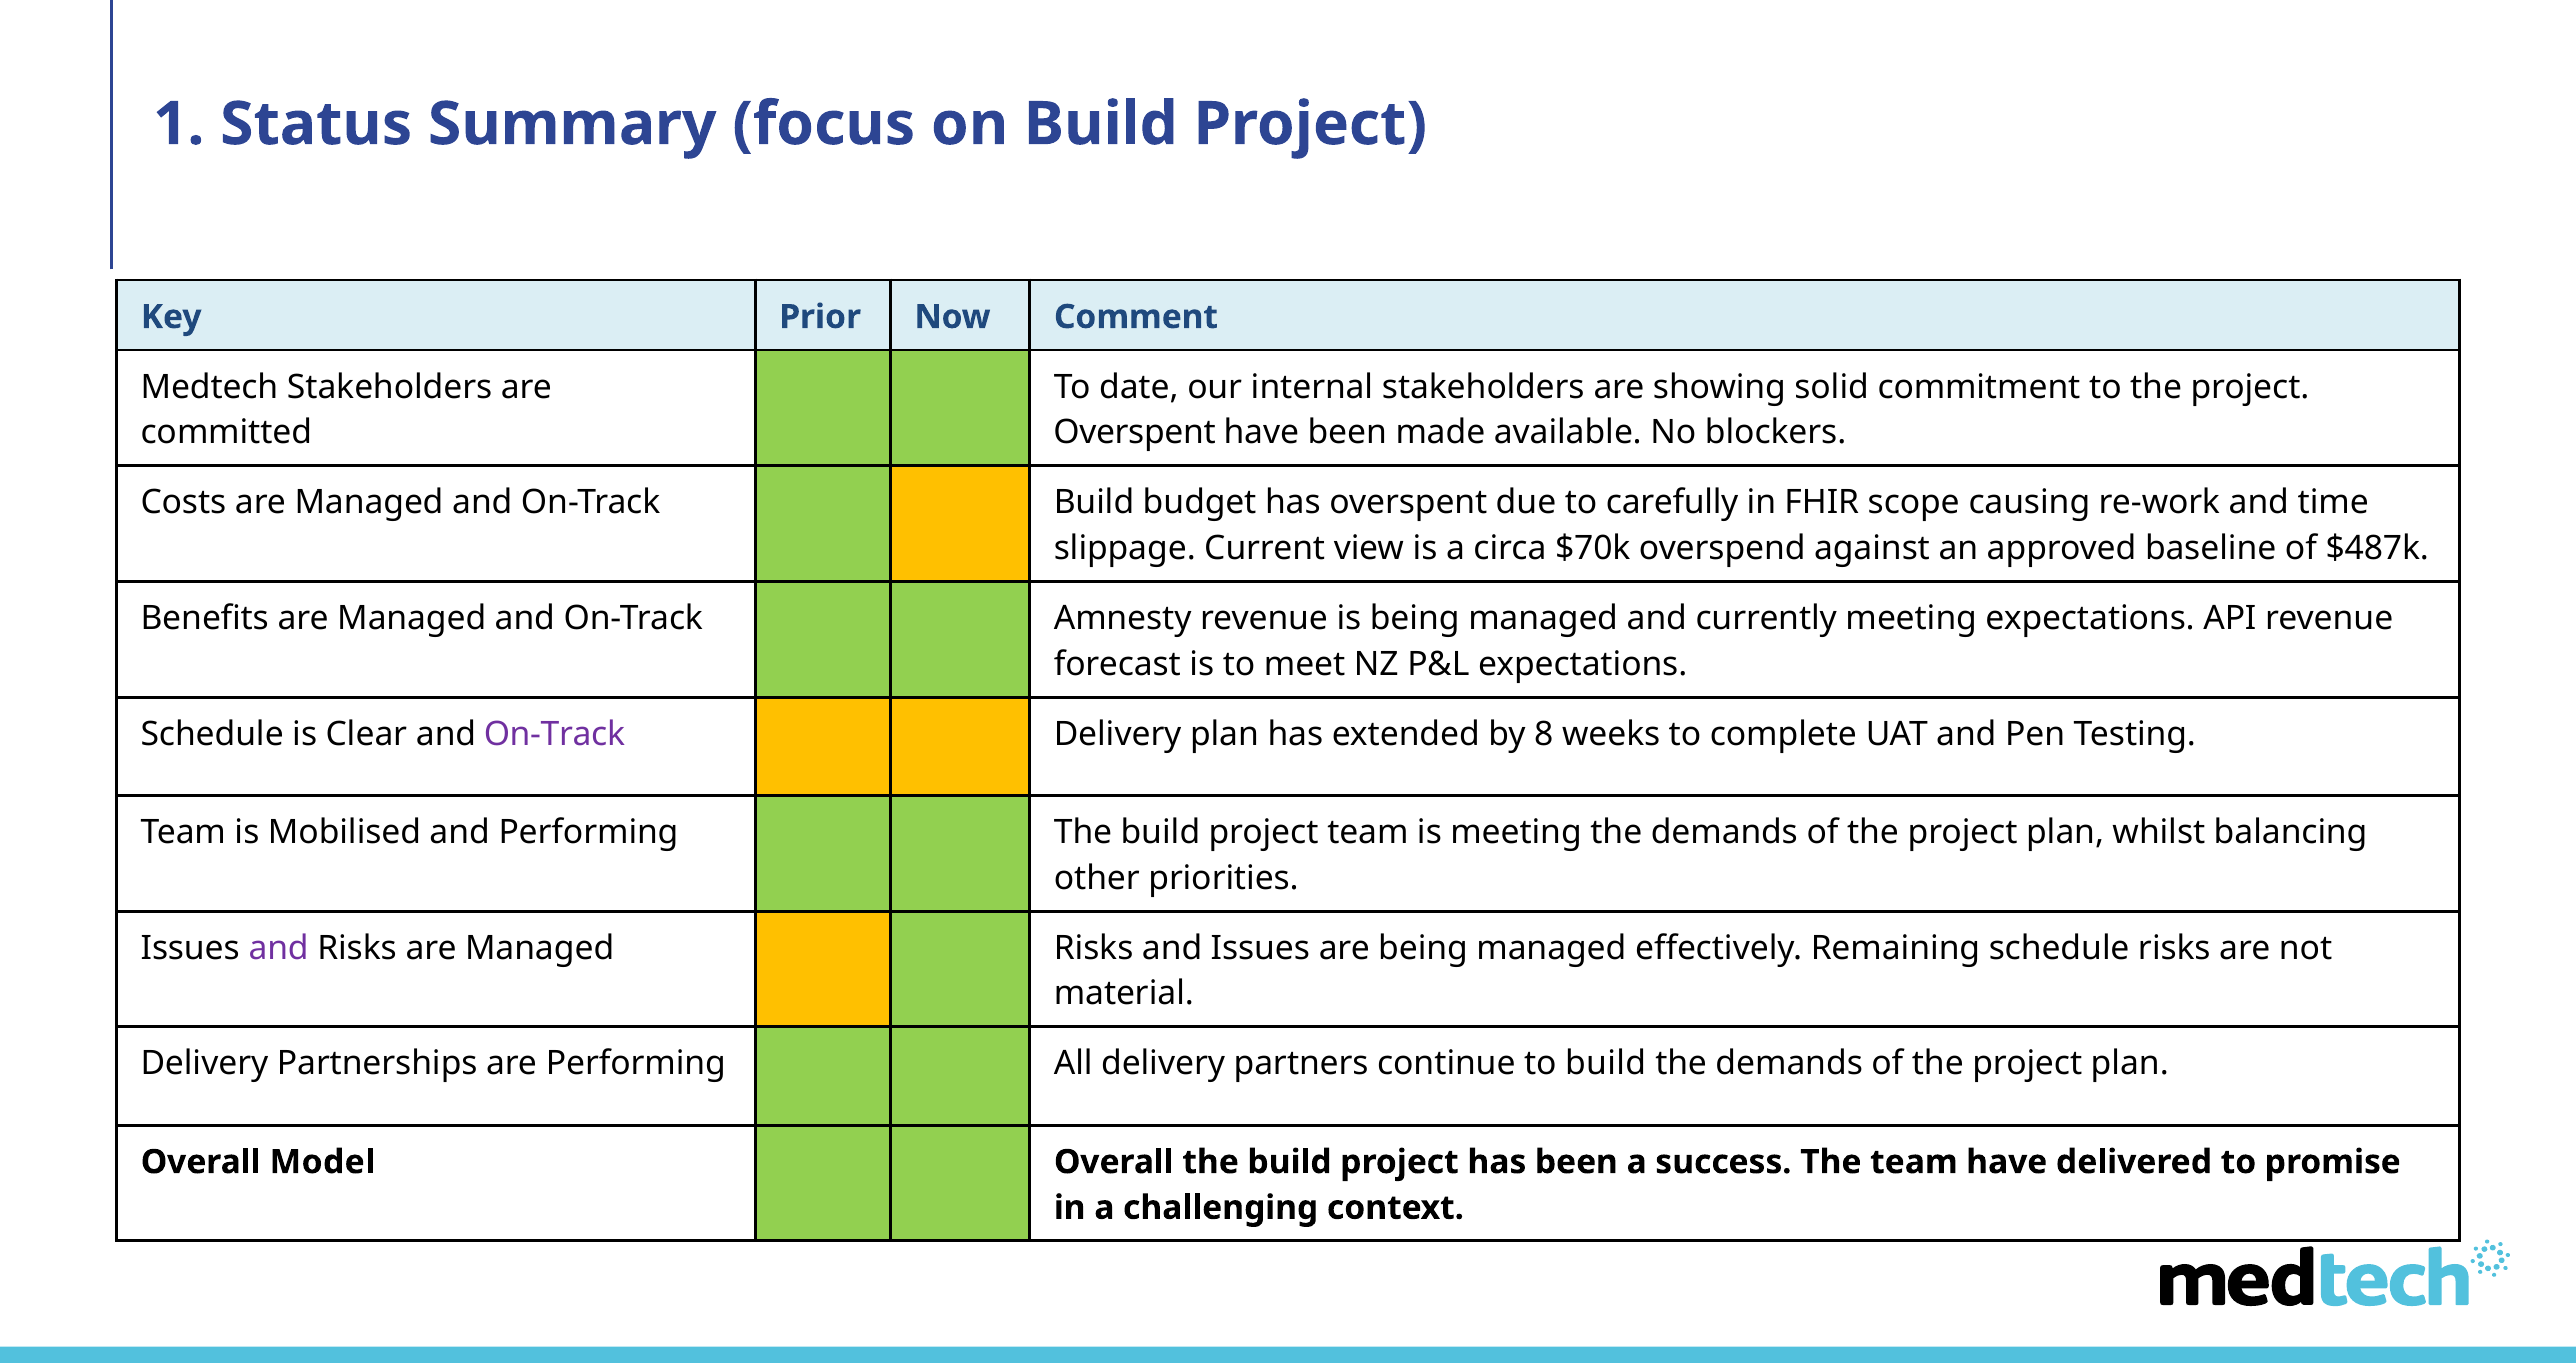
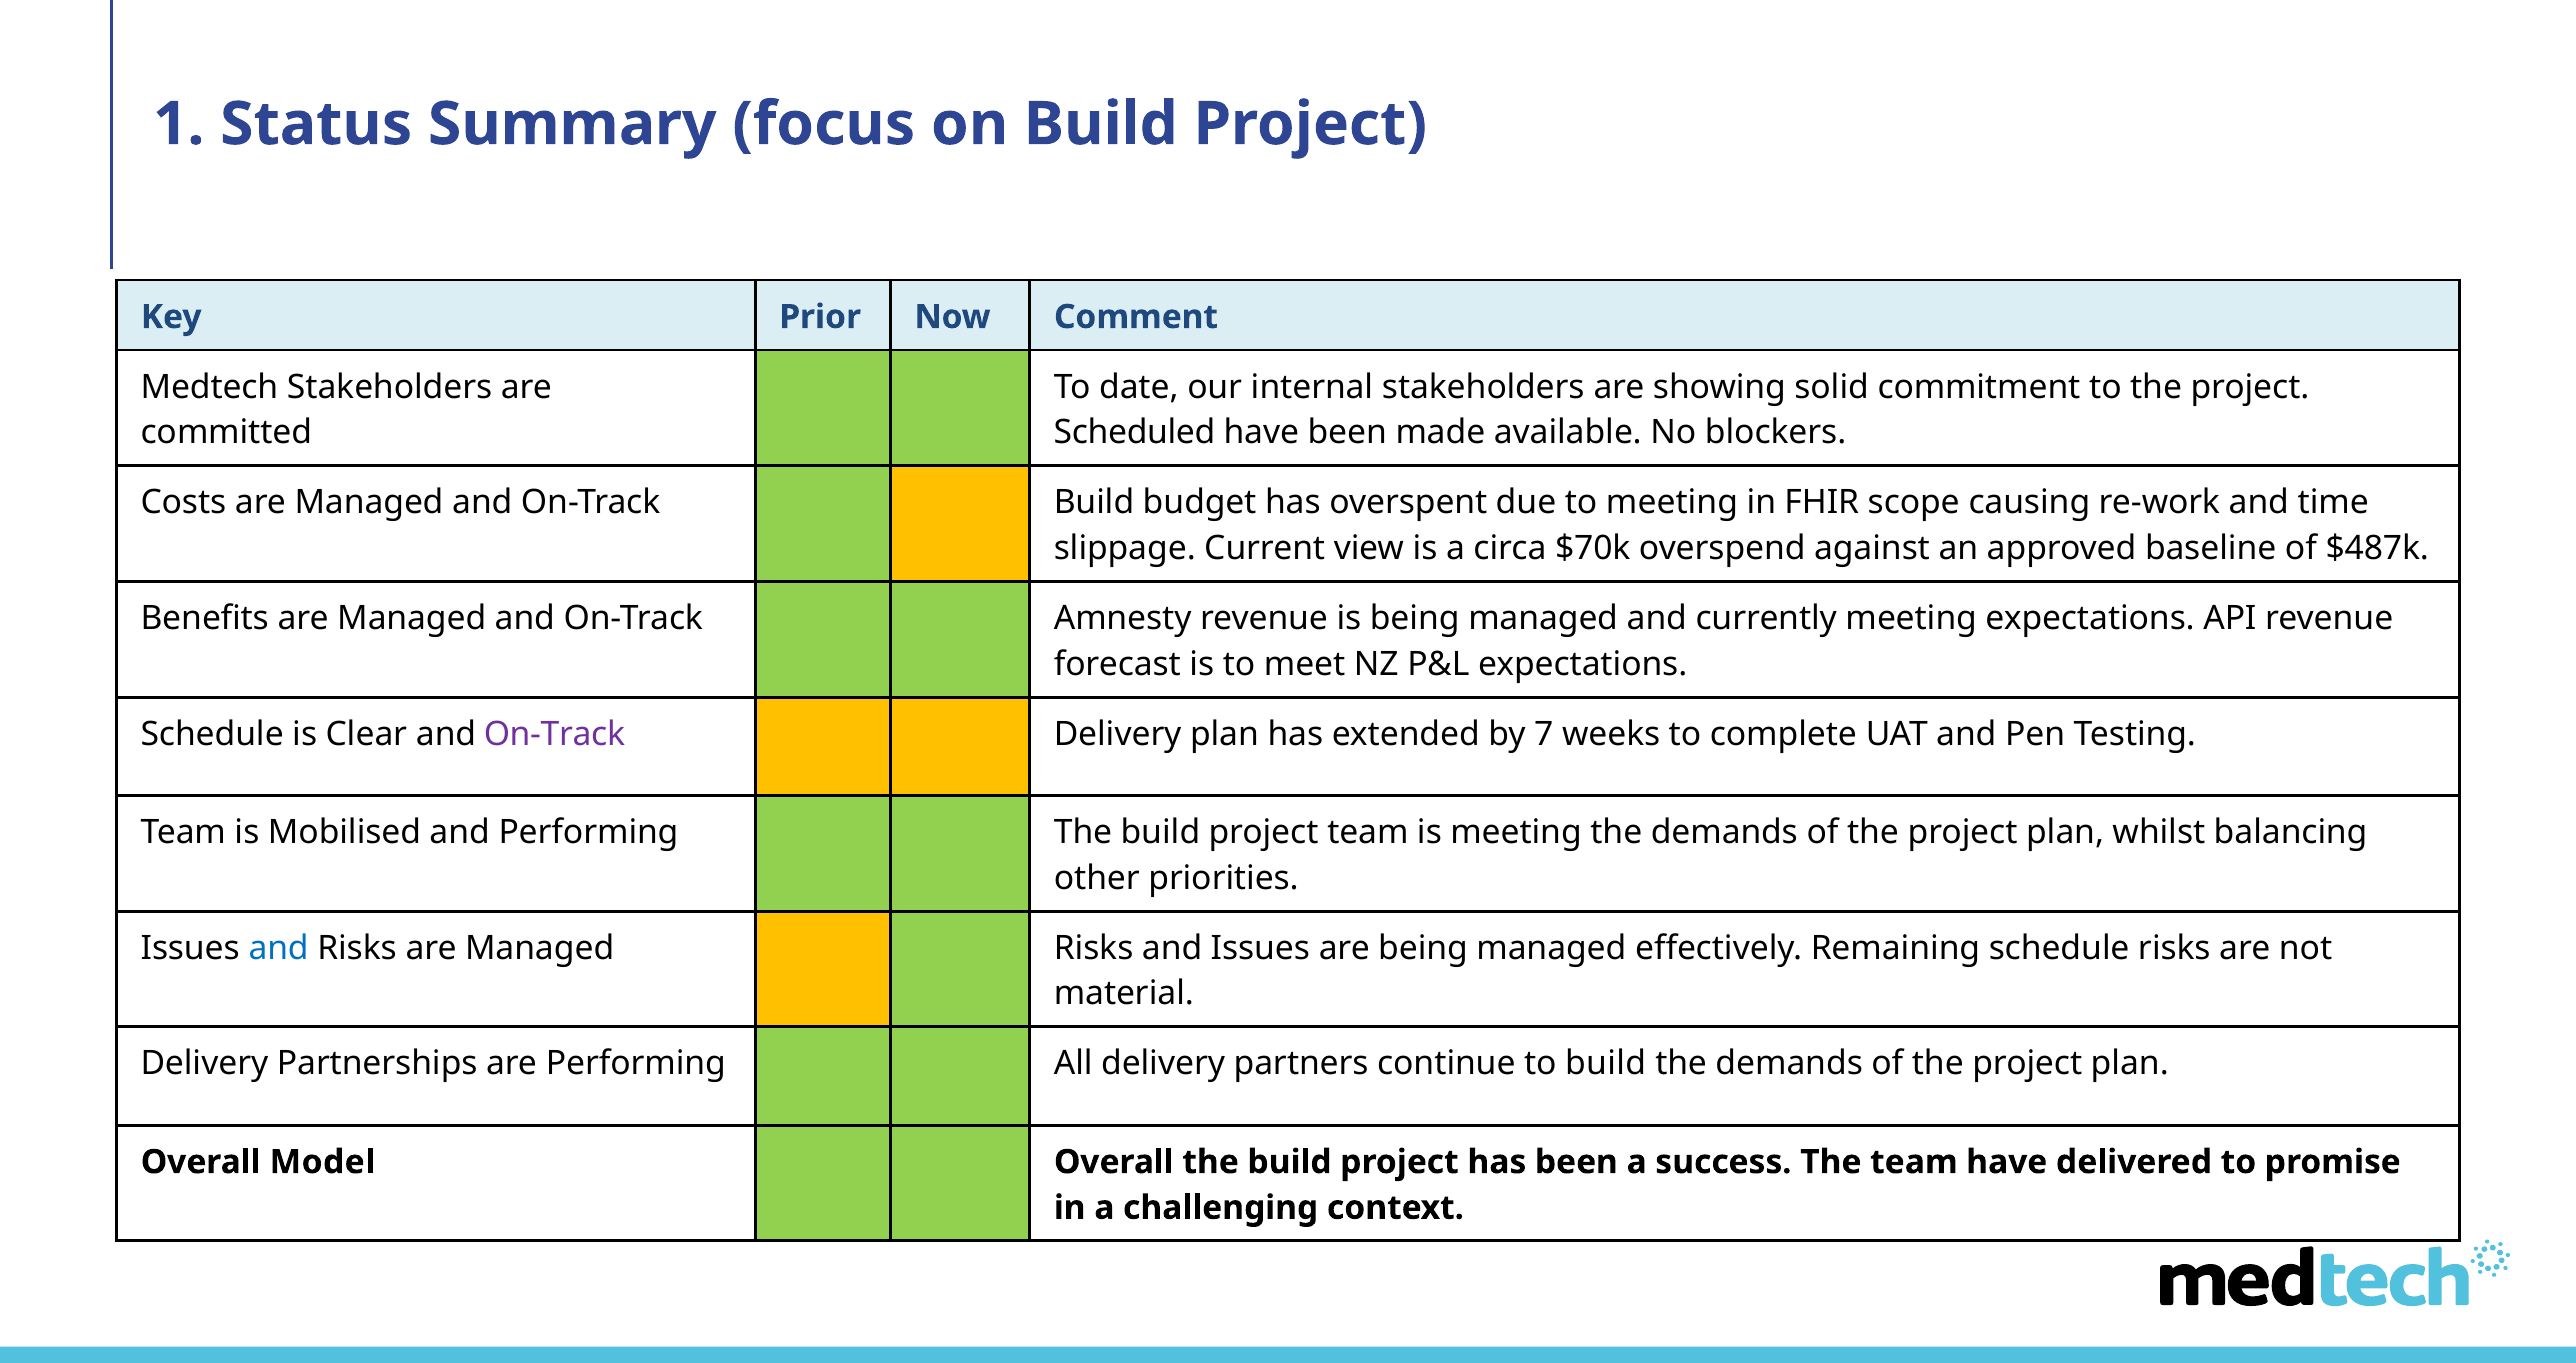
Overspent: Overspent -> Scheduled (1134, 433)
to carefully: carefully -> meeting (1672, 503)
8: 8 -> 7 (1544, 734)
and colour: purple -> blue (279, 948)
